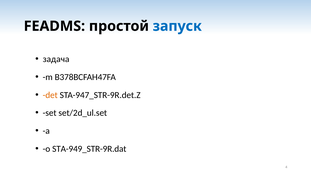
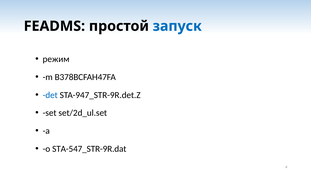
задача: задача -> режим (56, 59)
det colour: orange -> blue (50, 95)
STA-949_STR-9R.dat: STA-949_STR-9R.dat -> STA-547_STR-9R.dat (89, 149)
